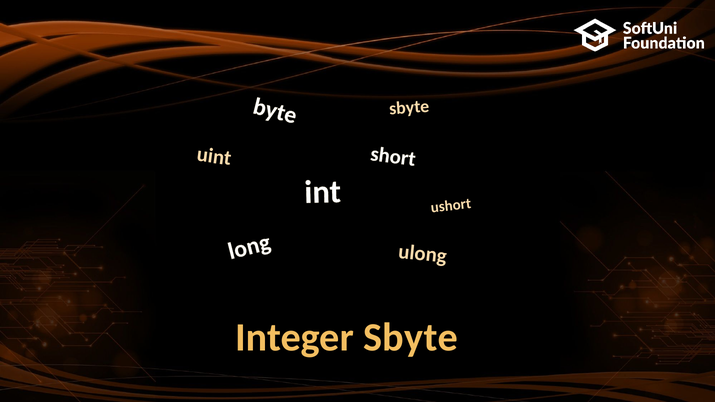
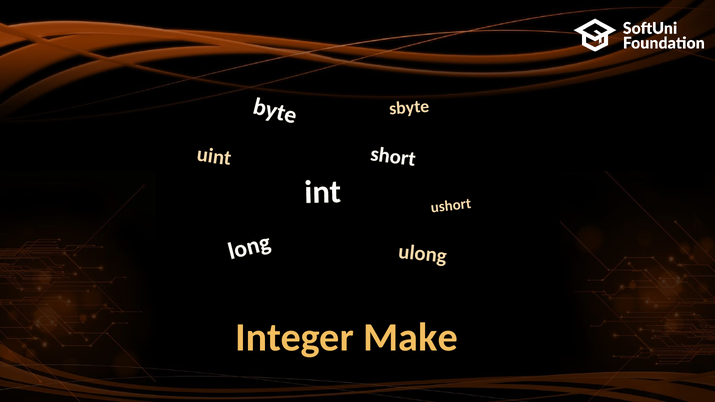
Integer Sbyte: Sbyte -> Make (411, 338)
